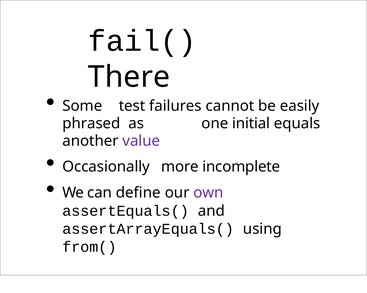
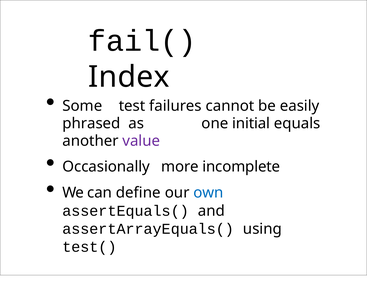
There: There -> Index (129, 77)
own colour: purple -> blue (208, 193)
from(: from( -> test( (89, 247)
